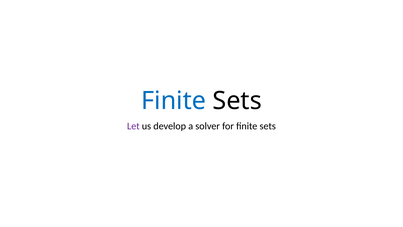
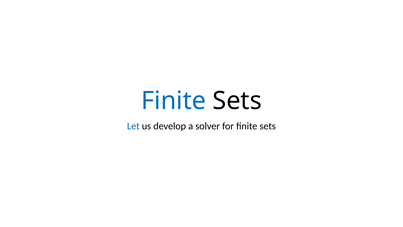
Let colour: purple -> blue (133, 126)
